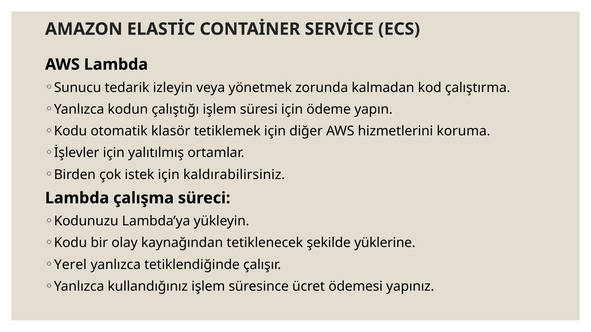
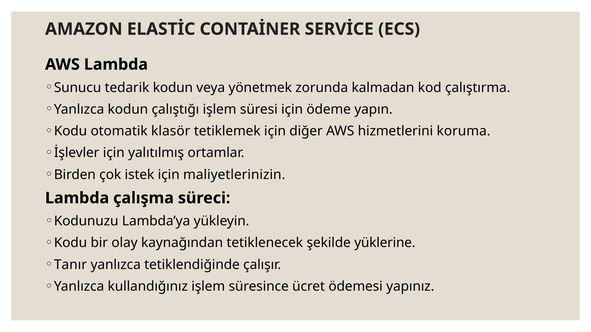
tedarik izleyin: izleyin -> kodun (173, 88)
kaldırabilirsiniz: kaldırabilirsiniz -> maliyetlerinizin (234, 175)
Yerel: Yerel -> Tanır (70, 265)
